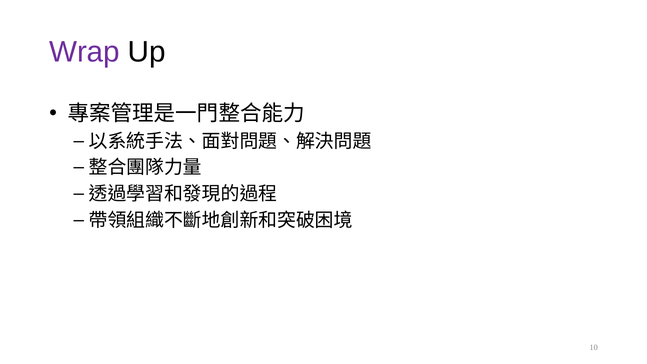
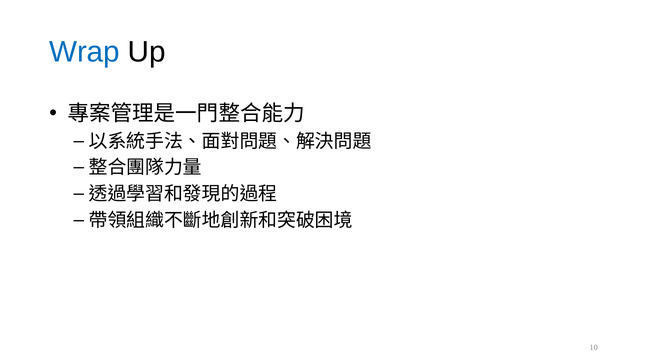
Wrap colour: purple -> blue (85, 52)
